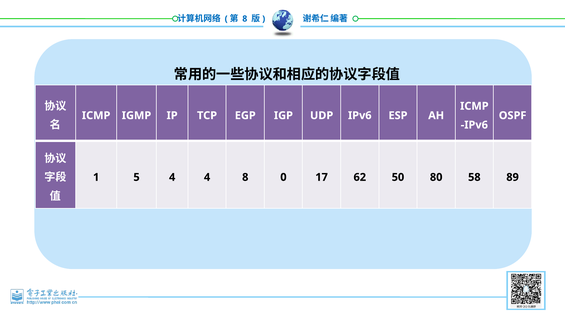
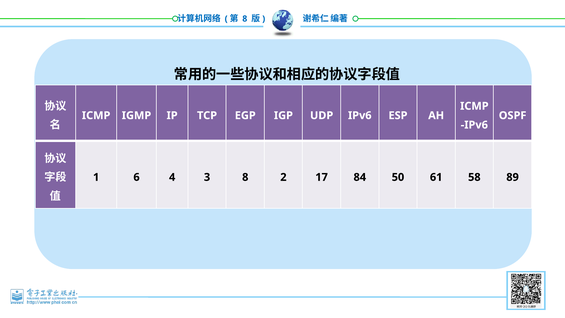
5: 5 -> 6 (137, 177)
4 4: 4 -> 3 (207, 177)
0: 0 -> 2 (283, 177)
62: 62 -> 84 (360, 177)
80: 80 -> 61 (436, 177)
